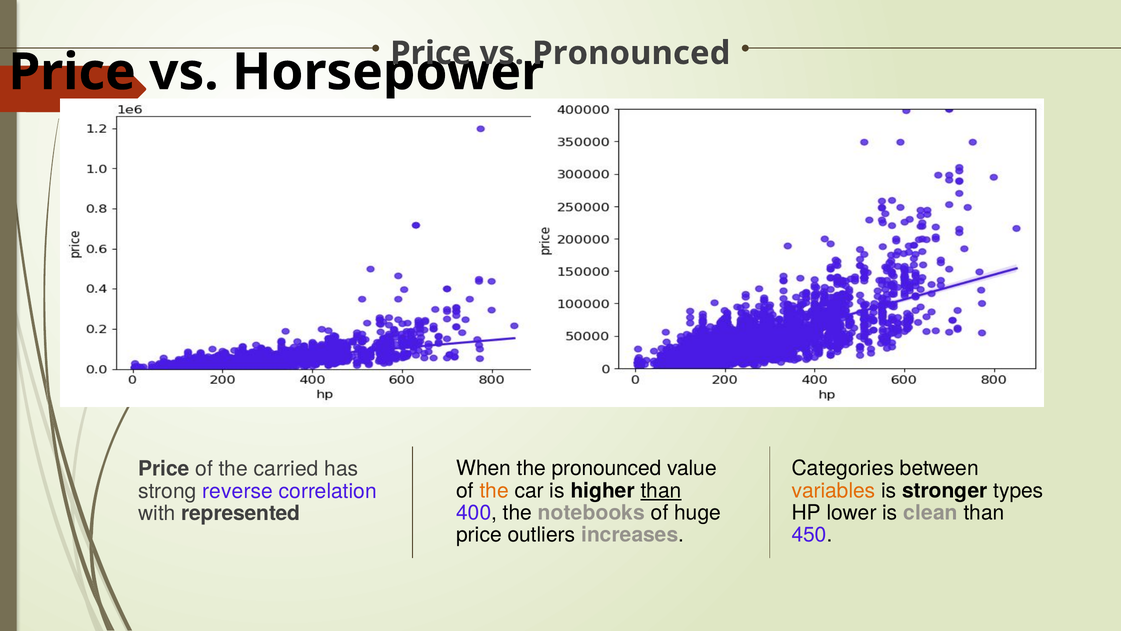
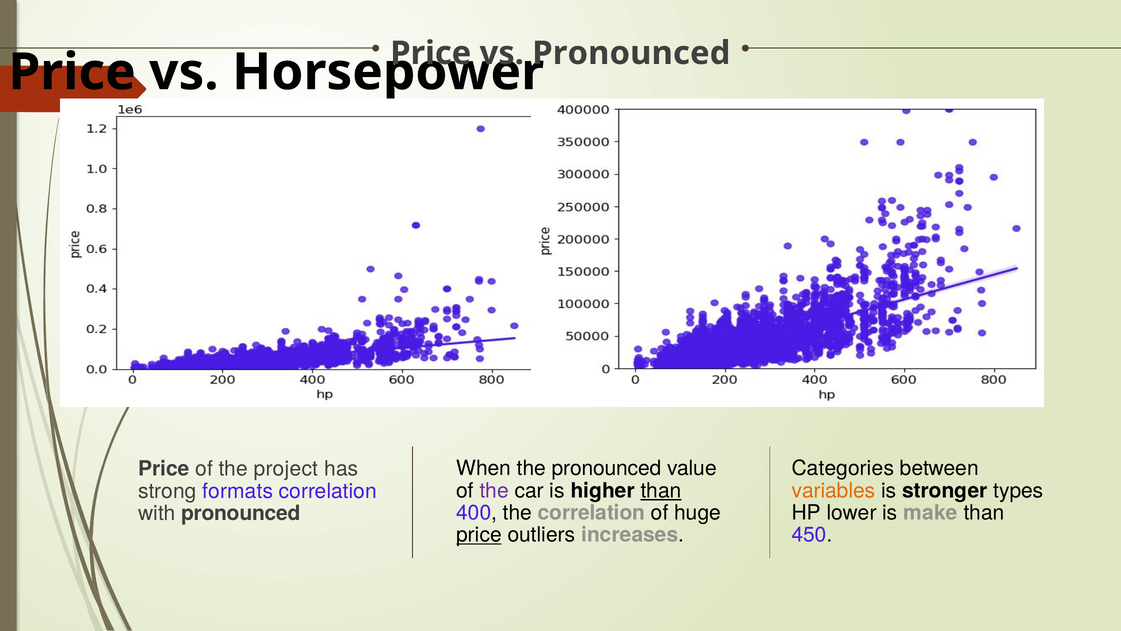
carried: carried -> project (286, 469)
the colour: orange -> purple (494, 490)
reverse: reverse -> formats (238, 491)
the notebooks: notebooks -> correlation (592, 513)
clean: clean -> make (930, 513)
with represented: represented -> pronounced (241, 513)
price underline: none -> present (479, 535)
